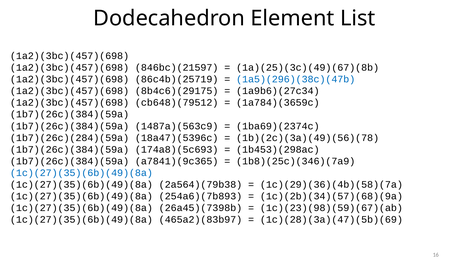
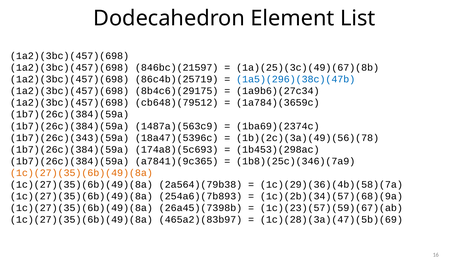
1b7)(26c)(284)(59a: 1b7)(26c)(284)(59a -> 1b7)(26c)(343)(59a (70, 138)
1c)(27)(35)(6b)(49)(8a colour: blue -> orange (81, 173)
1c)(23)(98)(59)(67)(ab: 1c)(23)(98)(59)(67)(ab -> 1c)(23)(57)(59)(67)(ab (331, 208)
